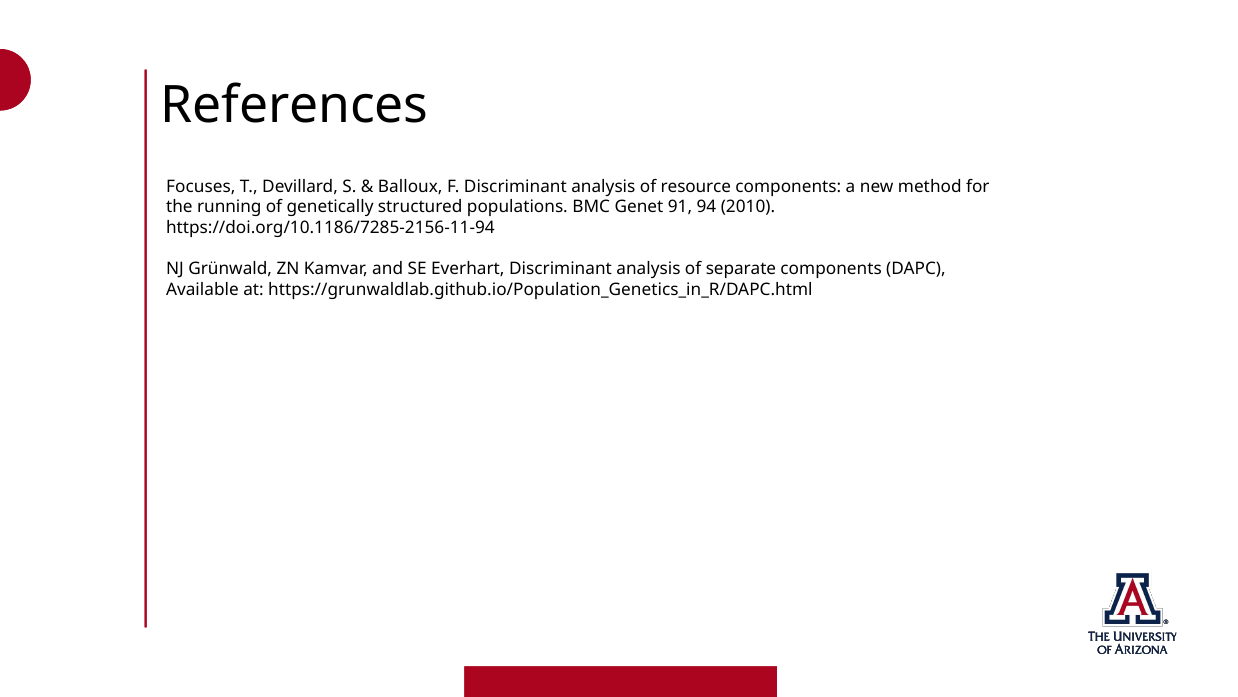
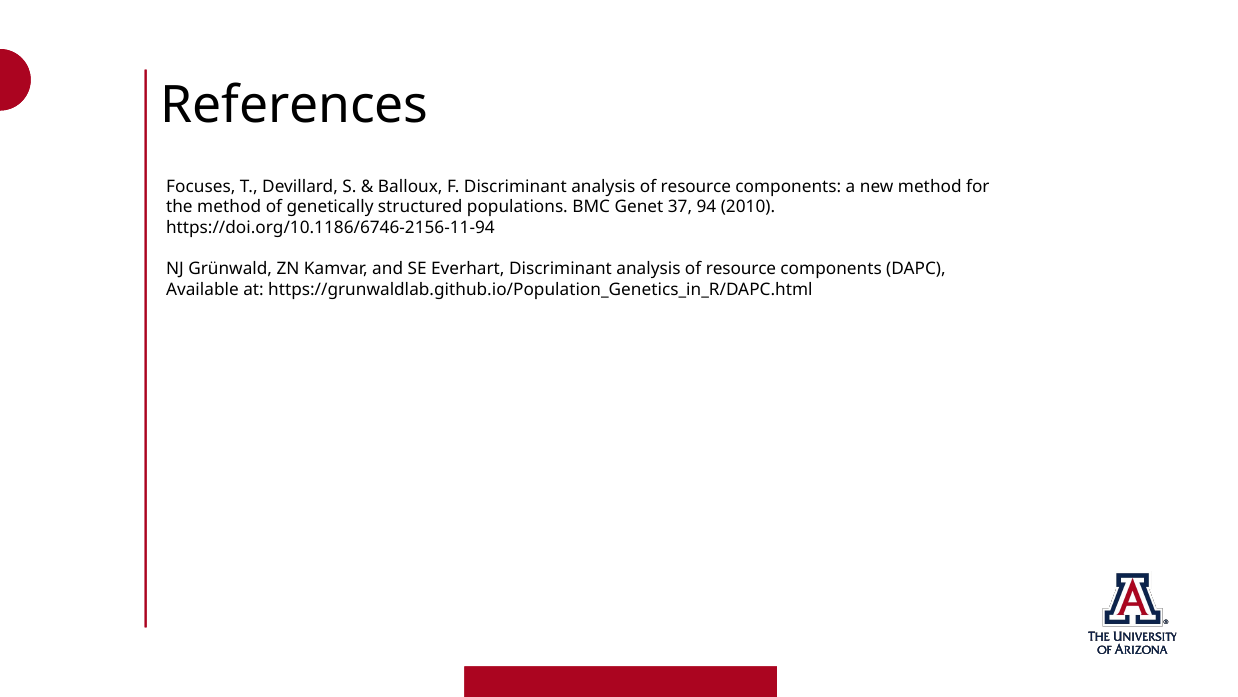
the running: running -> method (229, 207)
91: 91 -> 37 (680, 207)
https://doi.org/10.1186/7285-2156-11-94: https://doi.org/10.1186/7285-2156-11-94 -> https://doi.org/10.1186/6746-2156-11-94 (330, 227)
separate: separate -> resource (741, 269)
